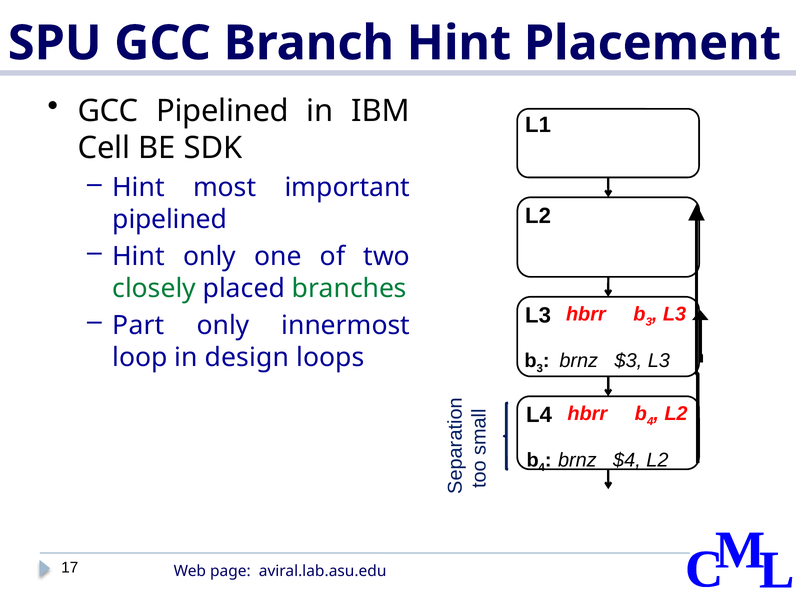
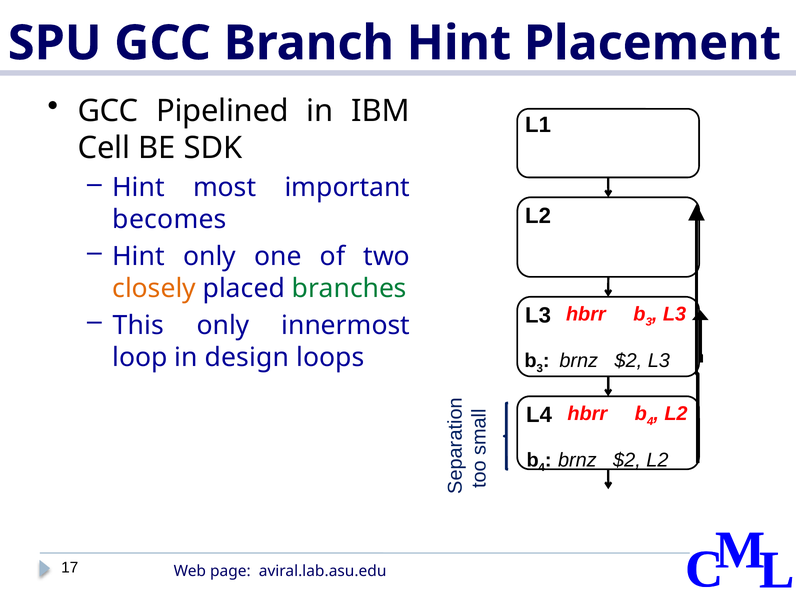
pipelined: pipelined -> becomes (170, 219)
closely colour: green -> orange (154, 288)
Part: Part -> This (138, 326)
$3: $3 -> $2 (628, 360)
$4: $4 -> $2 (627, 460)
